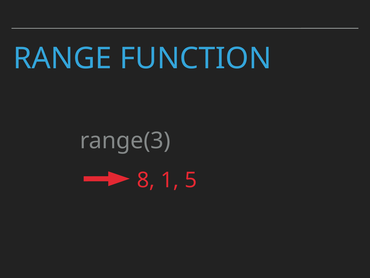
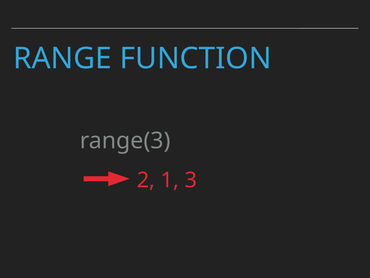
8: 8 -> 2 (146, 180)
5: 5 -> 3 (191, 180)
